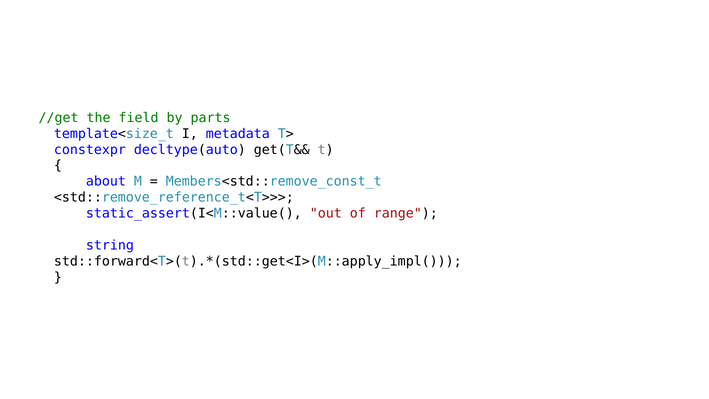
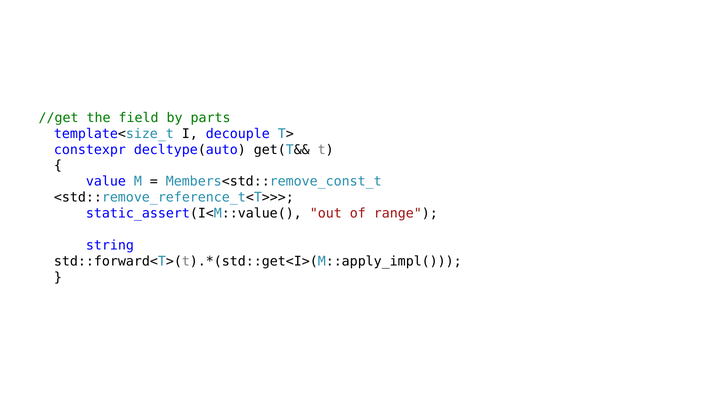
metadata: metadata -> decouple (238, 134)
about: about -> value (106, 181)
